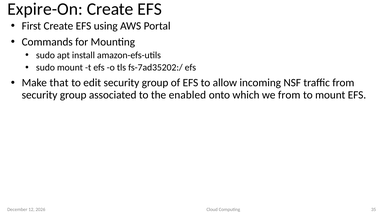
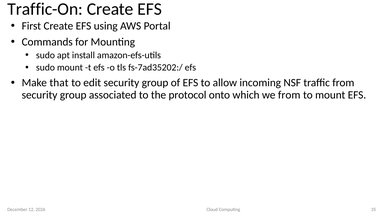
Expire-On: Expire-On -> Traffic-On (45, 9)
enabled: enabled -> protocol (188, 95)
